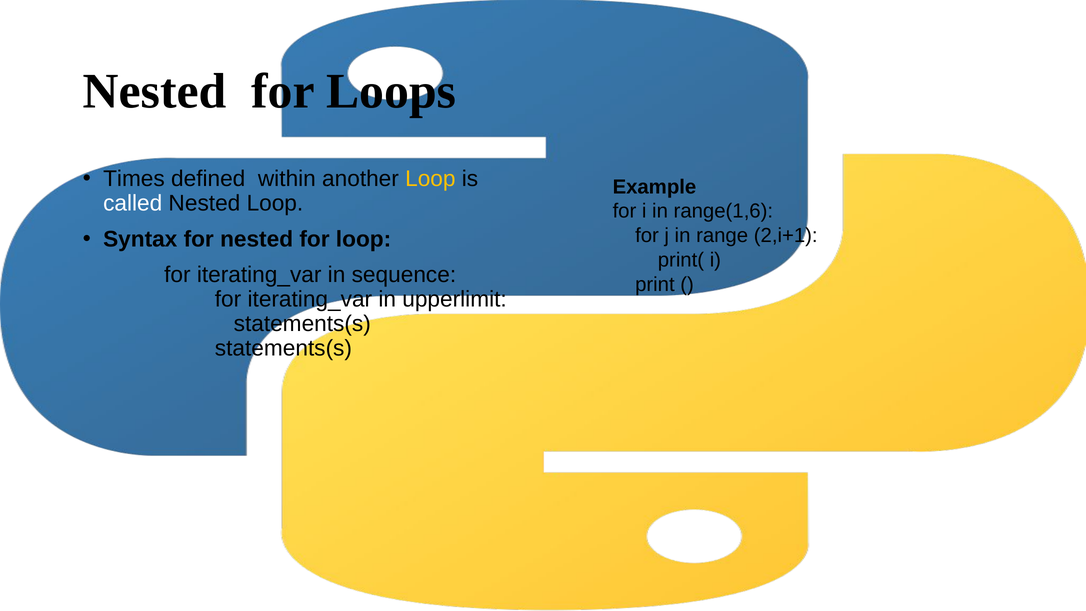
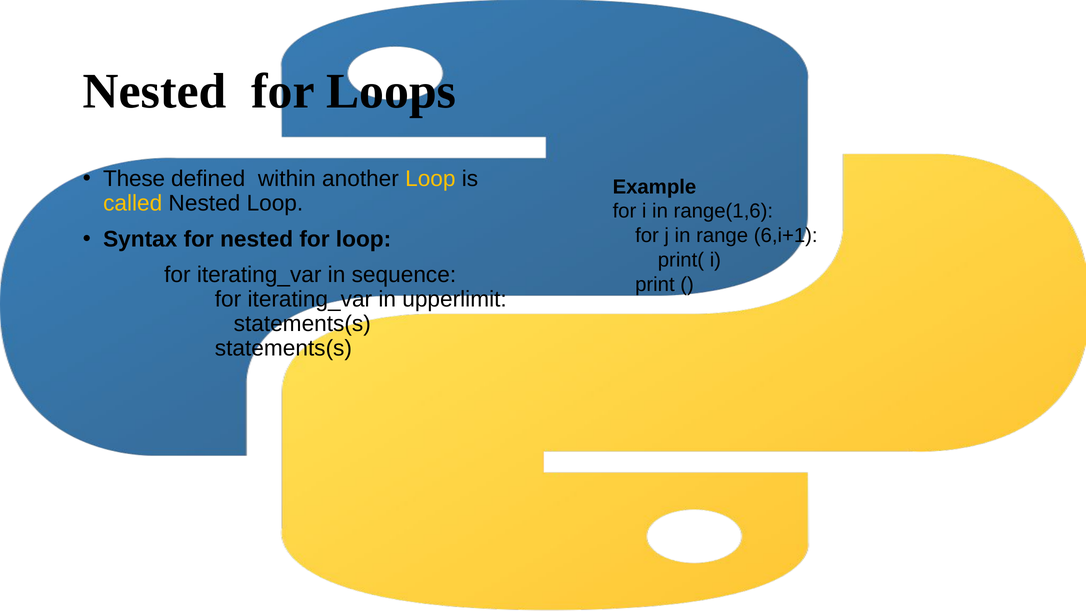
Times: Times -> These (134, 179)
called colour: white -> yellow (133, 203)
2,i+1: 2,i+1 -> 6,i+1 (786, 236)
